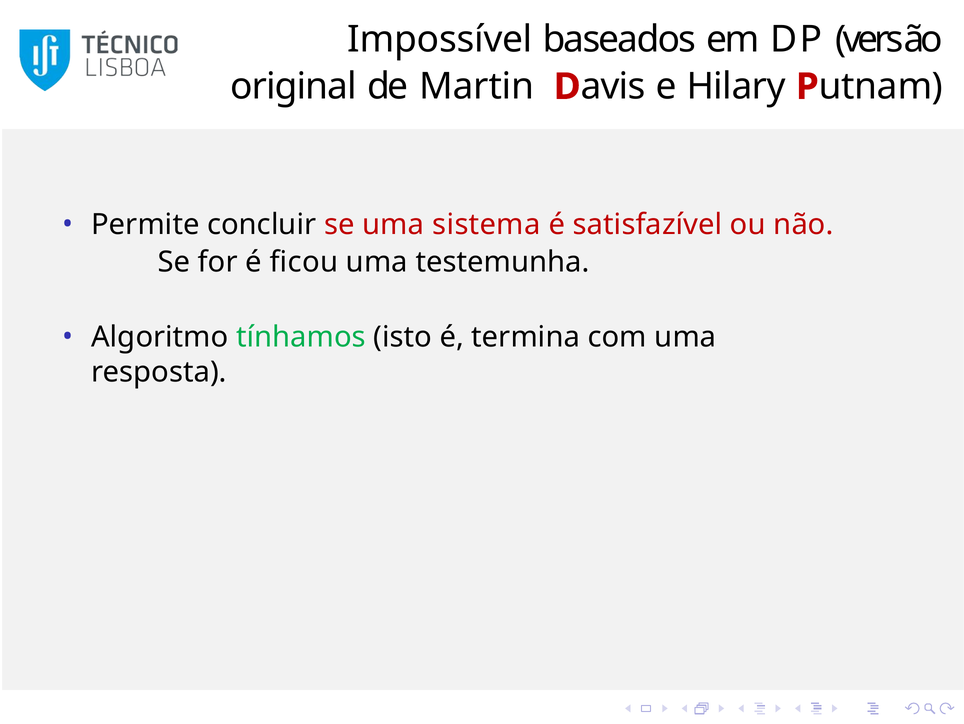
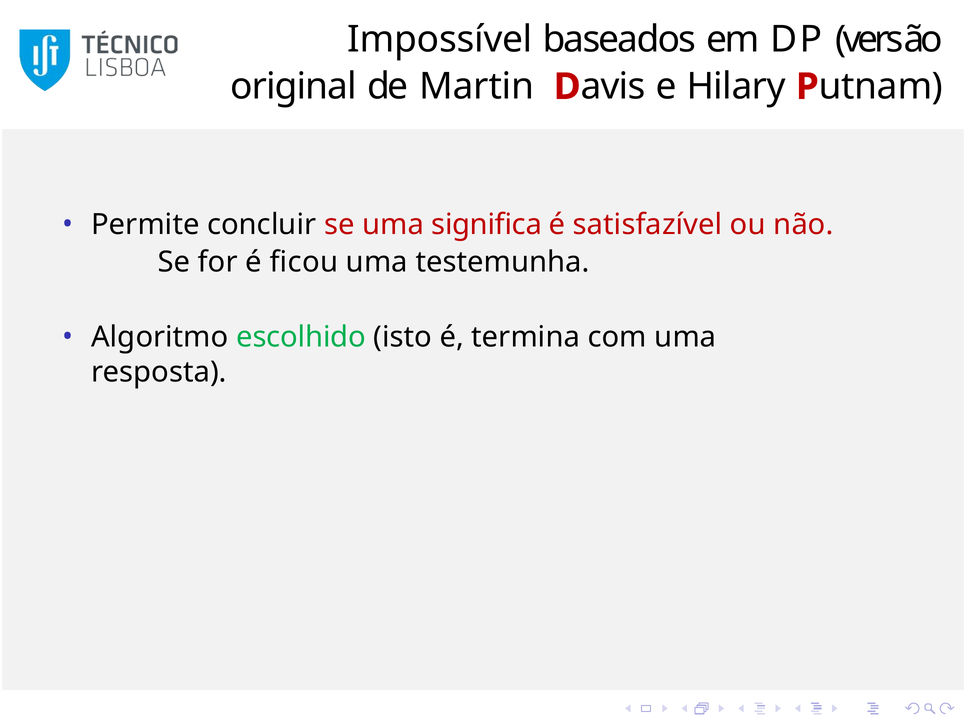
sistema: sistema -> significa (487, 224)
tínhamos: tínhamos -> escolhido (301, 337)
